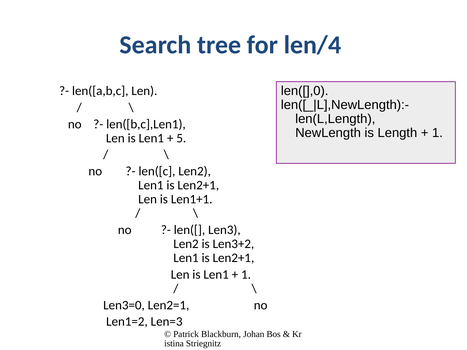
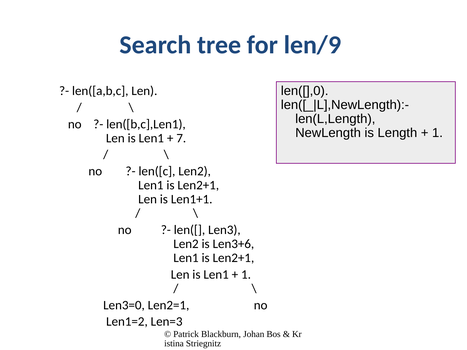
len/4: len/4 -> len/9 (312, 45)
5: 5 -> 7 (181, 138)
Len3+2: Len3+2 -> Len3+6 (233, 244)
